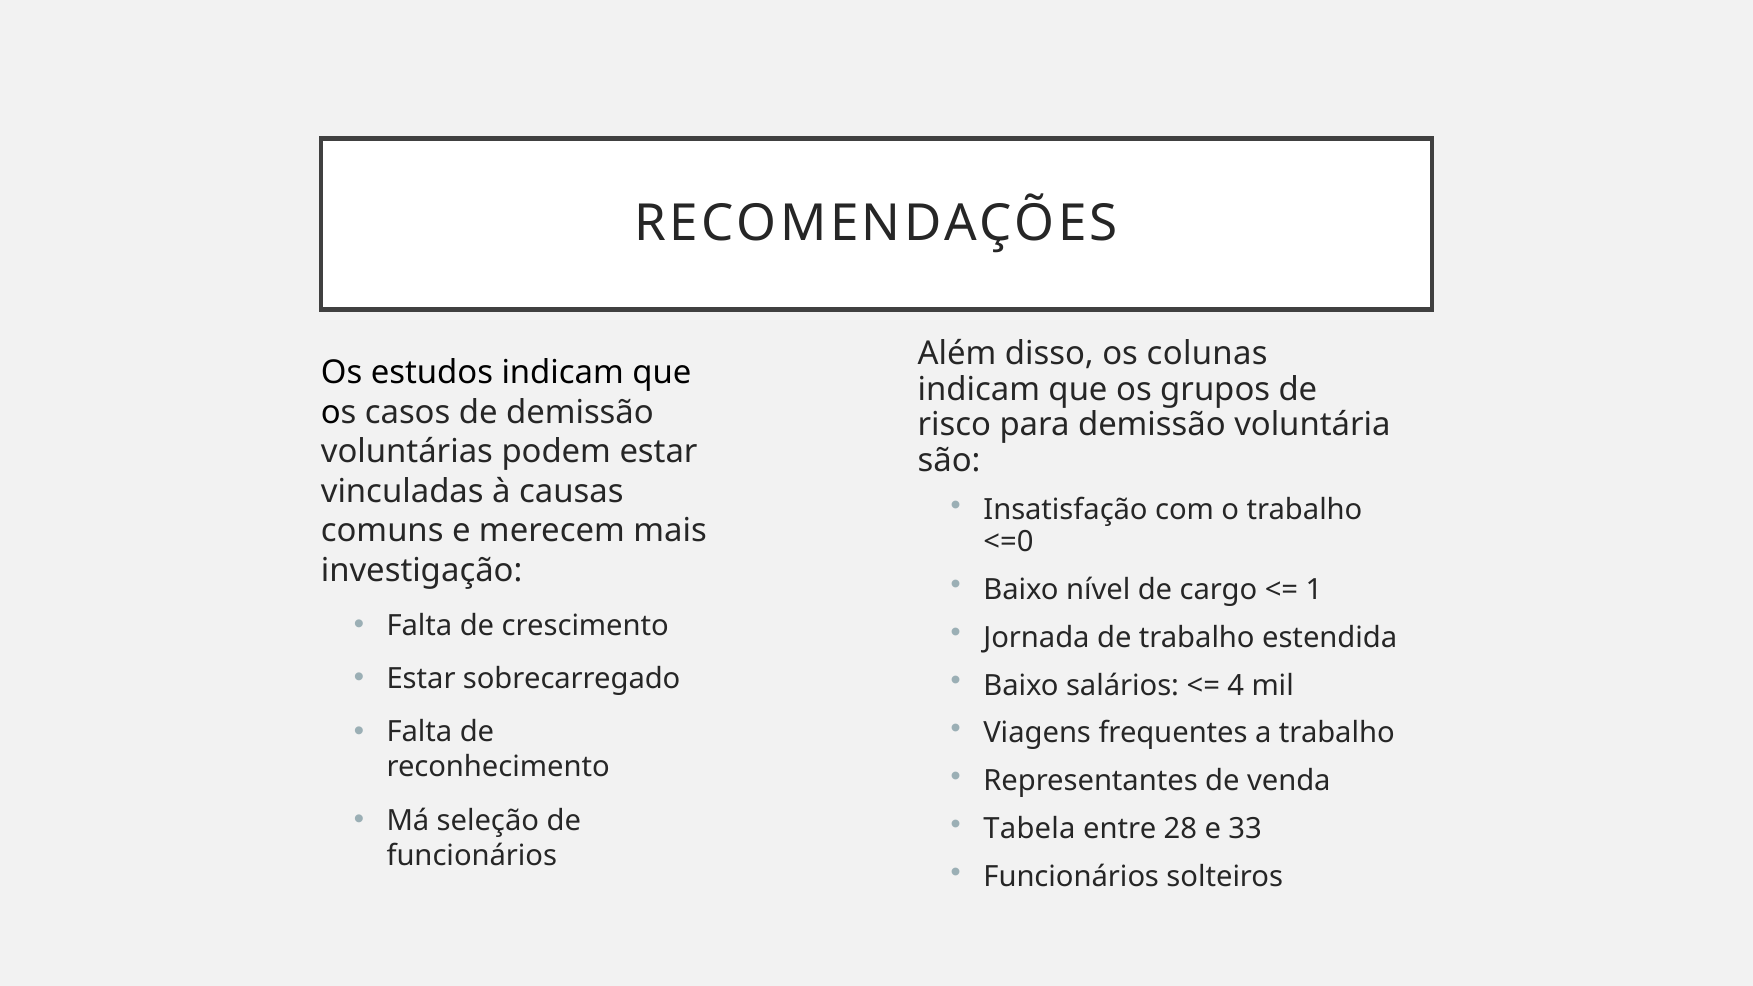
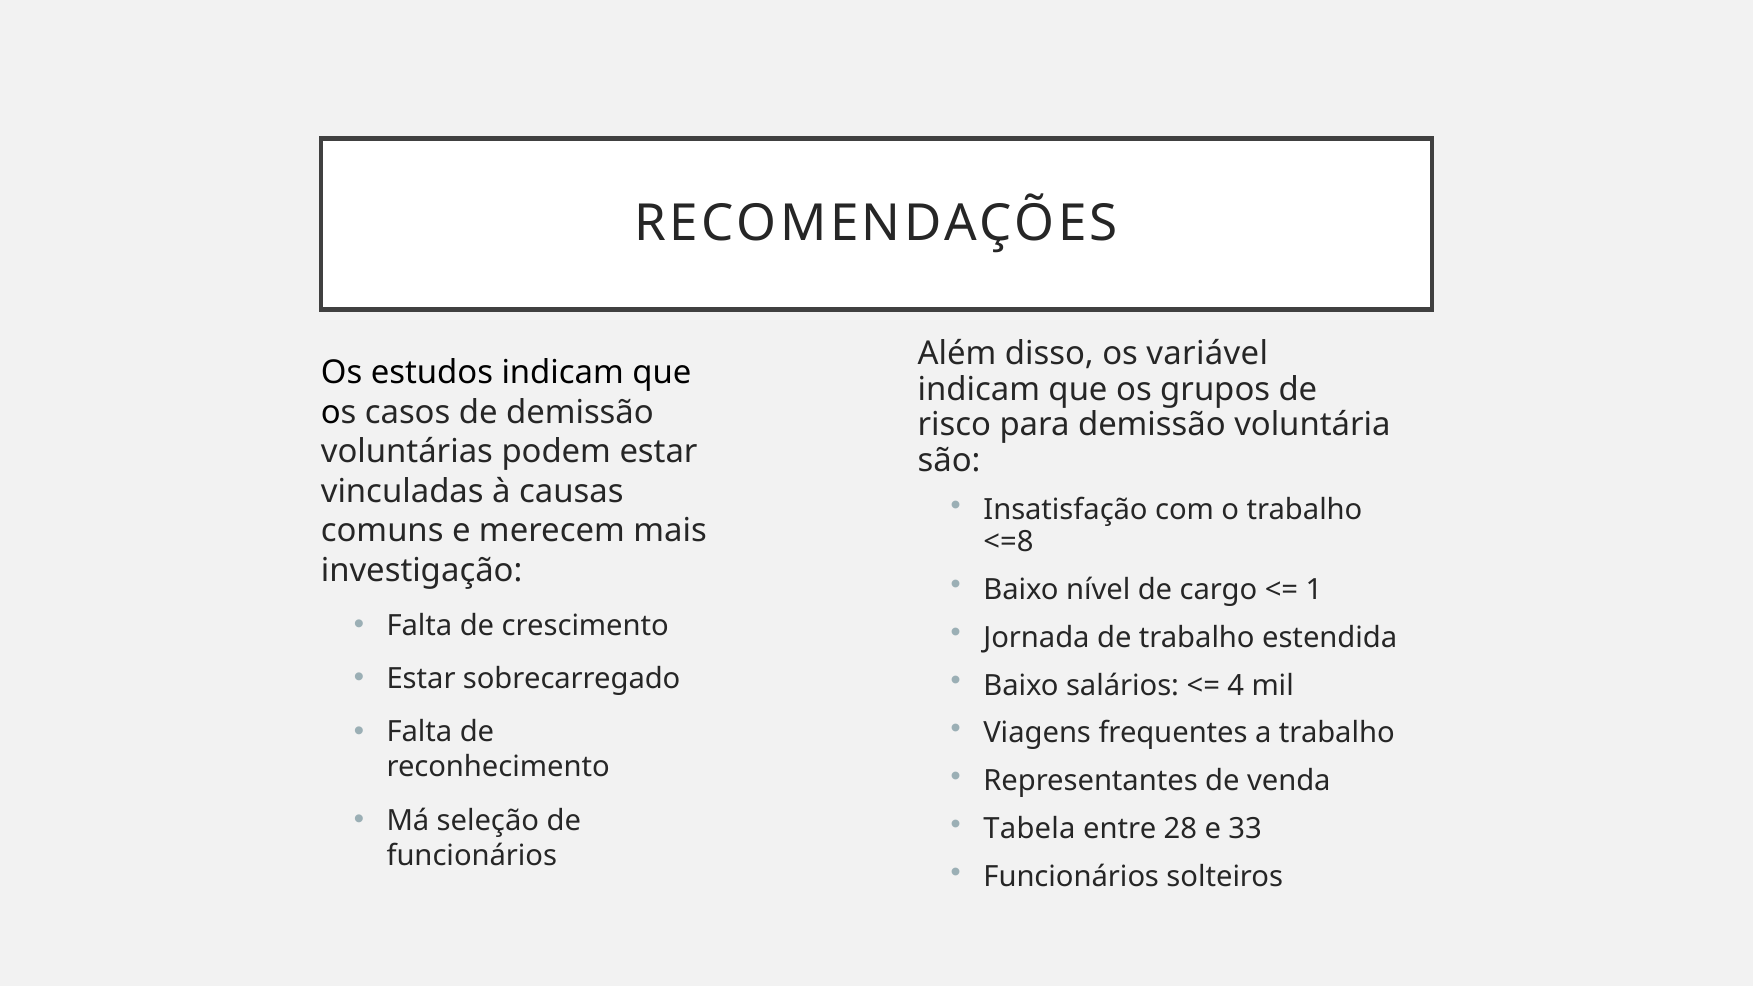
colunas: colunas -> variável (1207, 354)
<=0: <=0 -> <=8 (1008, 542)
